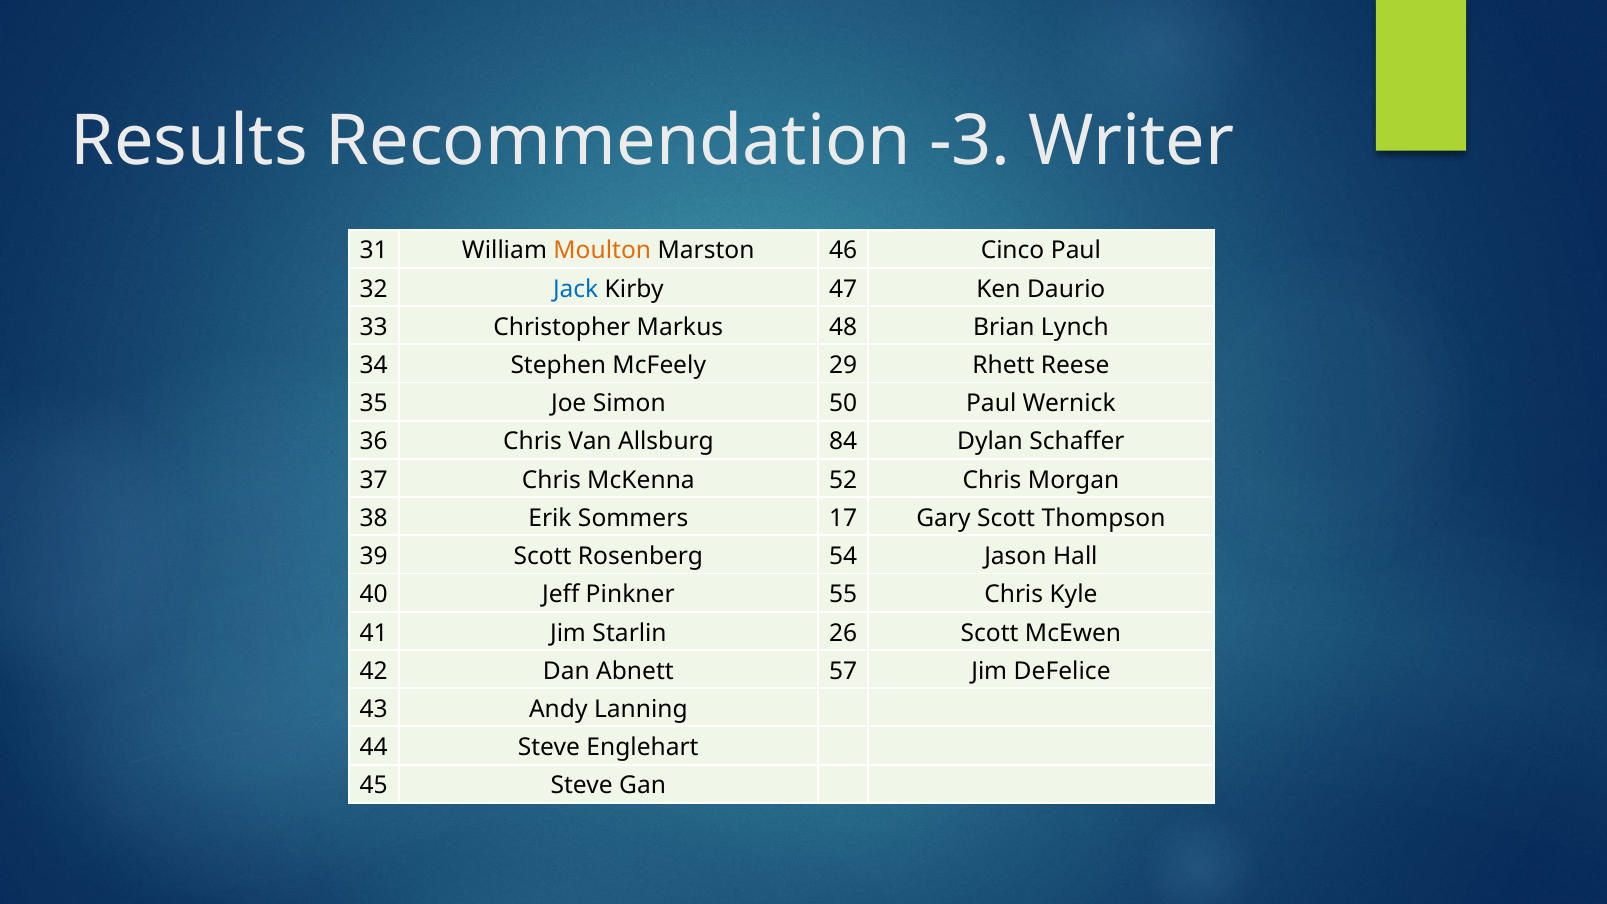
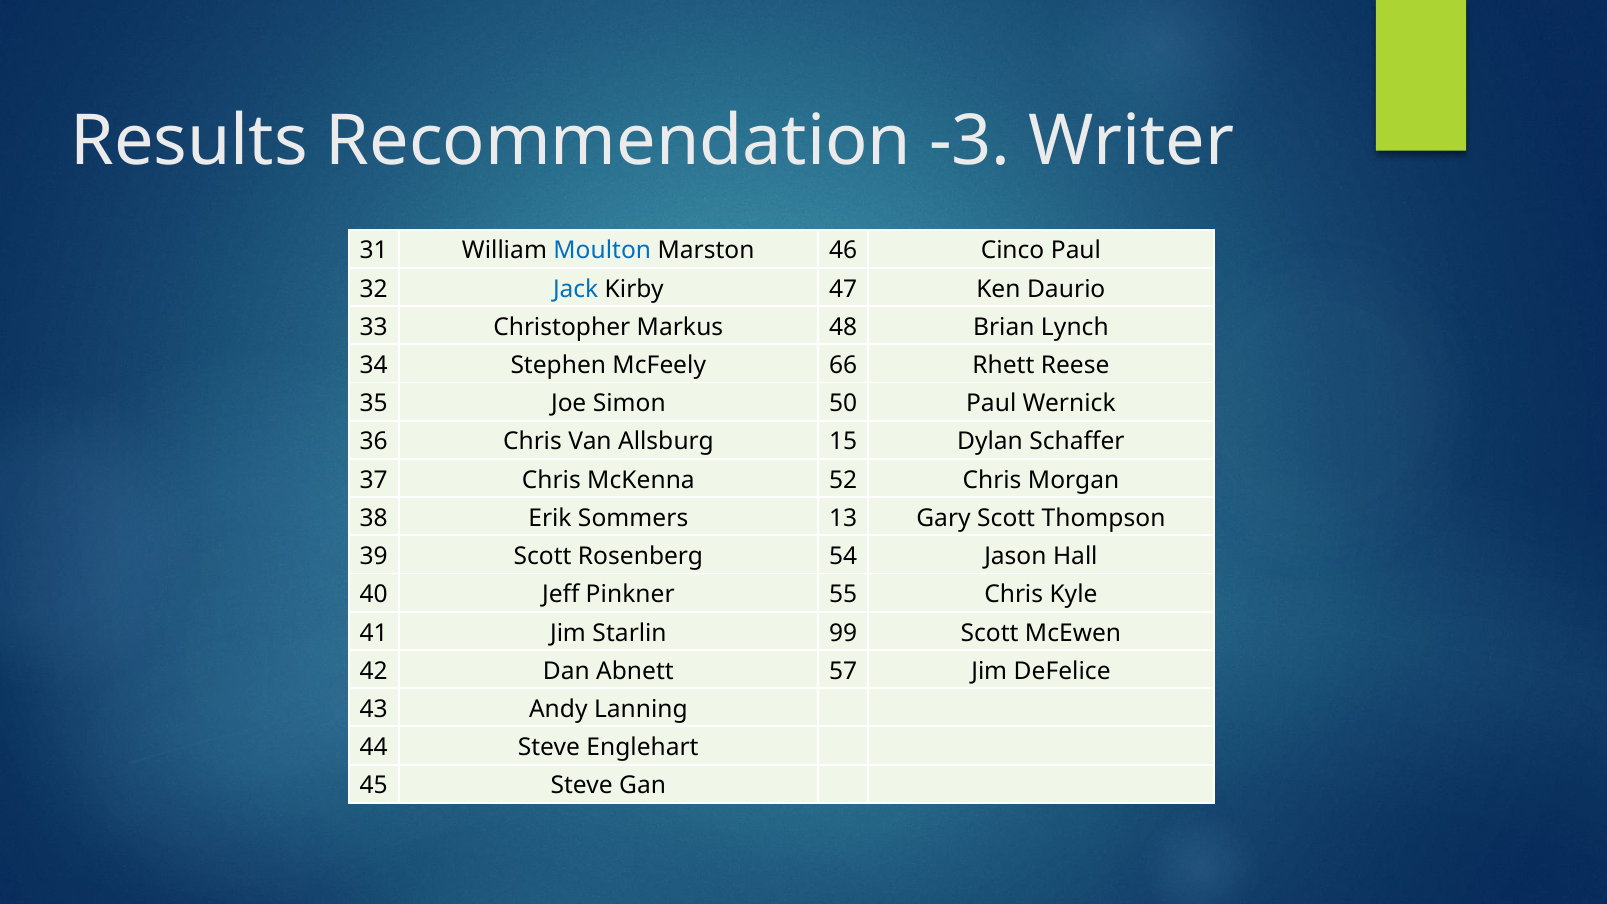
Moulton colour: orange -> blue (602, 251)
29: 29 -> 66 (843, 365)
84: 84 -> 15 (843, 442)
17: 17 -> 13 (843, 518)
26: 26 -> 99 (843, 633)
